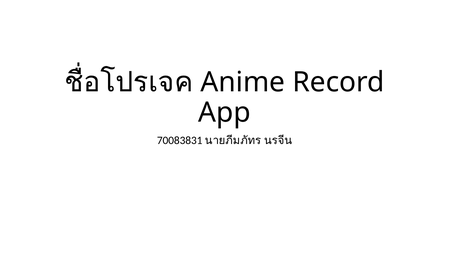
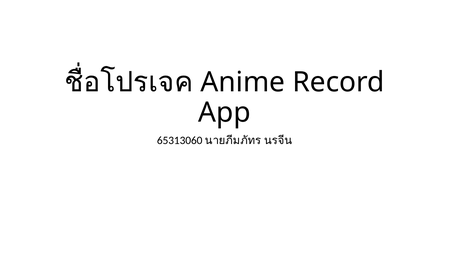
70083831: 70083831 -> 65313060 (180, 140)
